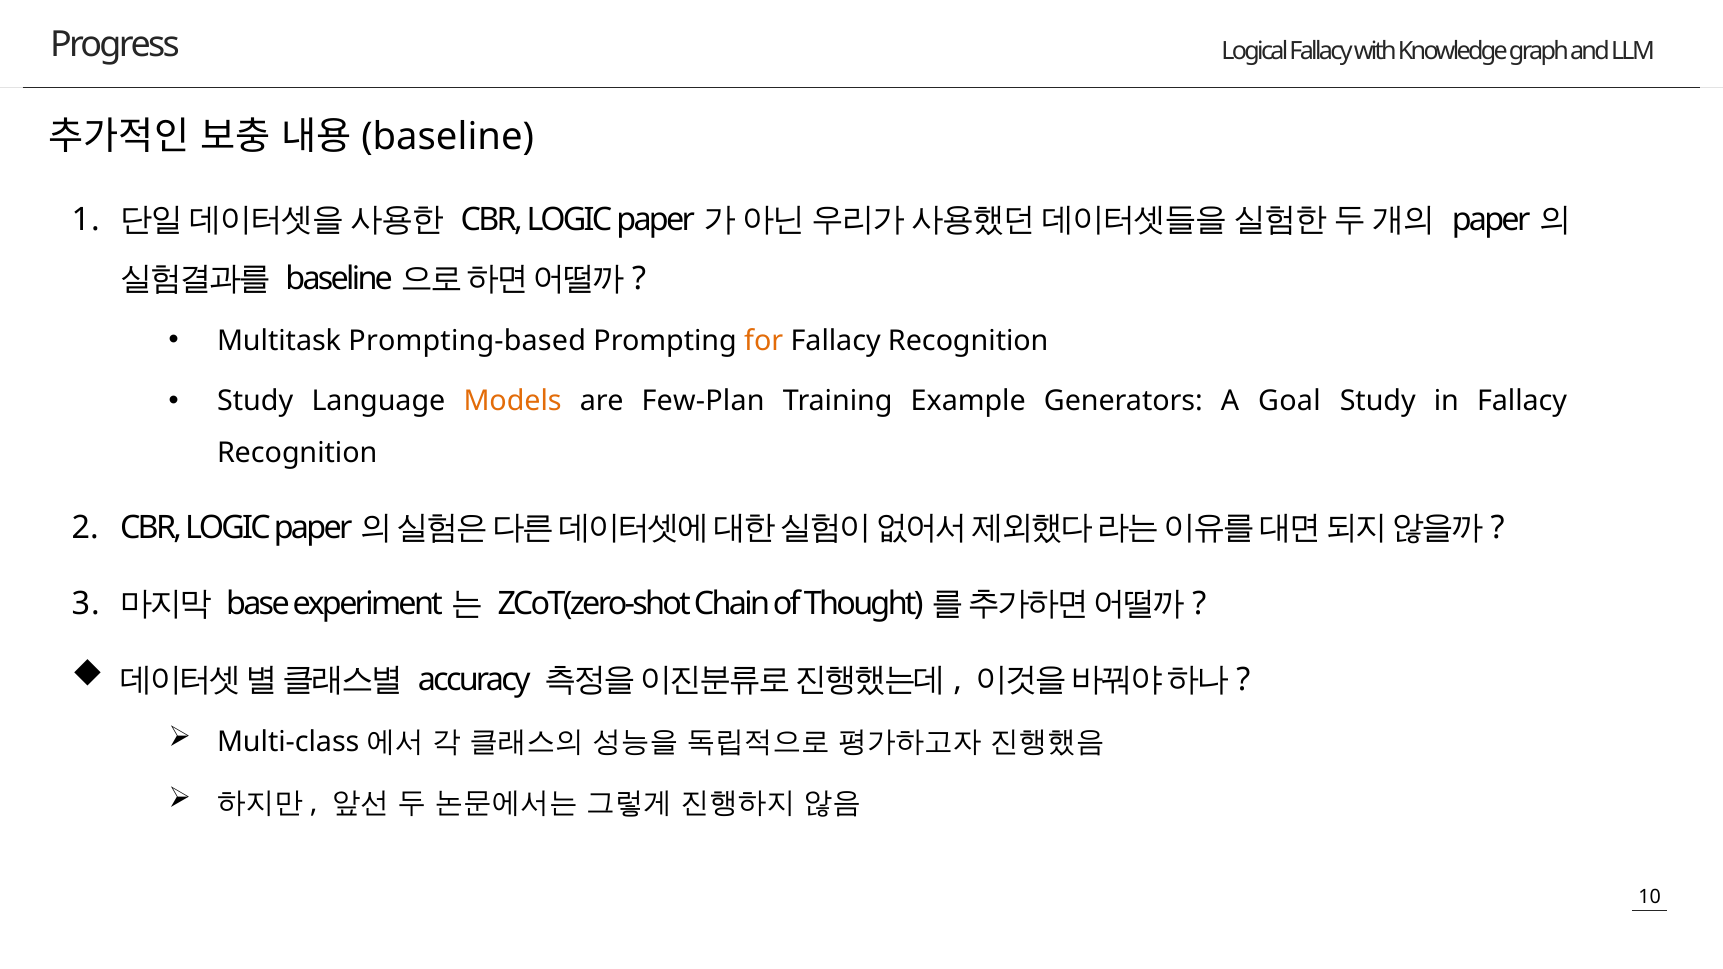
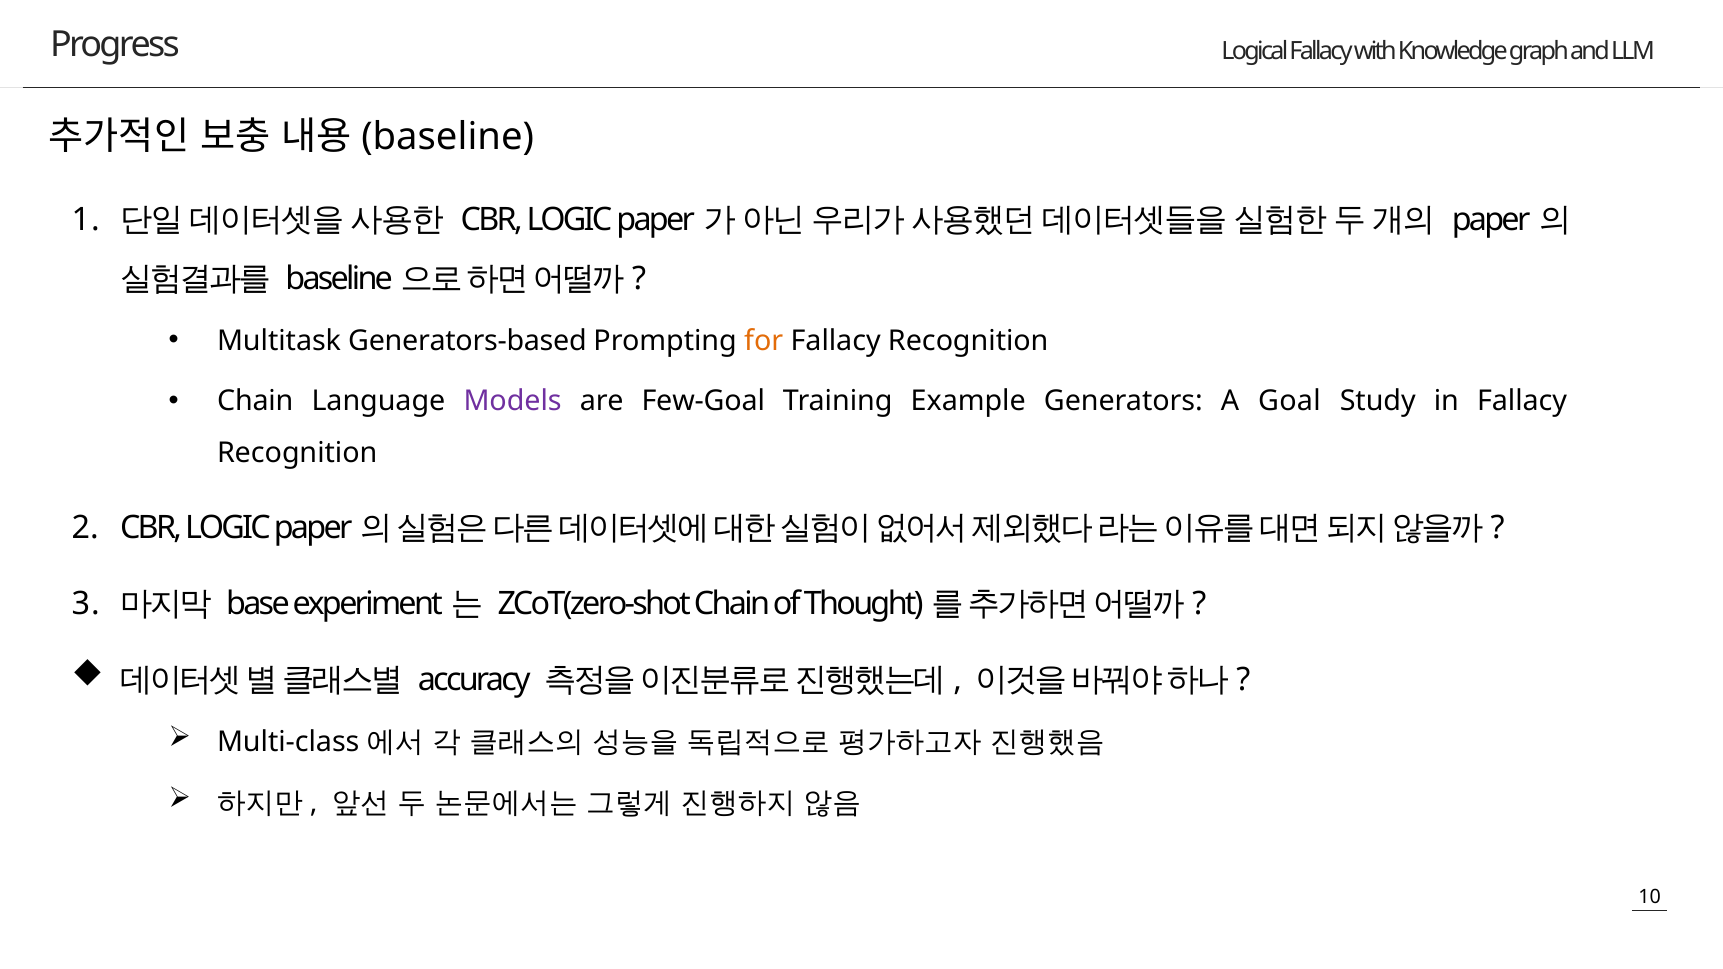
Prompting-based: Prompting-based -> Generators-based (467, 341)
Study: Study -> Chain (255, 402)
Models colour: orange -> purple (513, 402)
Few-Plan: Few-Plan -> Few-Goal (703, 402)
